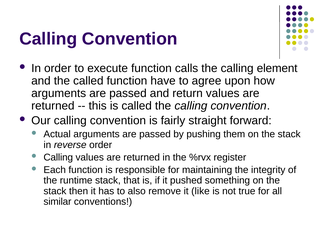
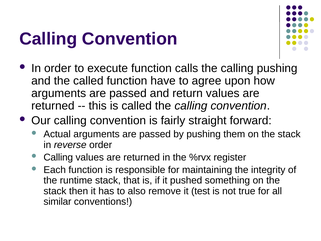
calling element: element -> pushing (277, 68)
like: like -> test (201, 191)
